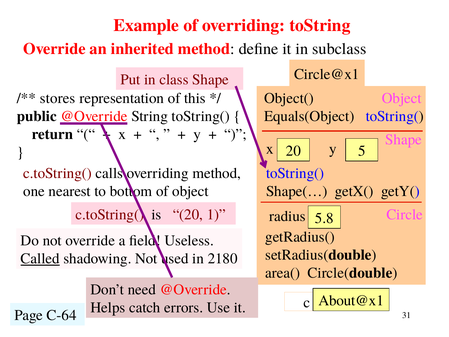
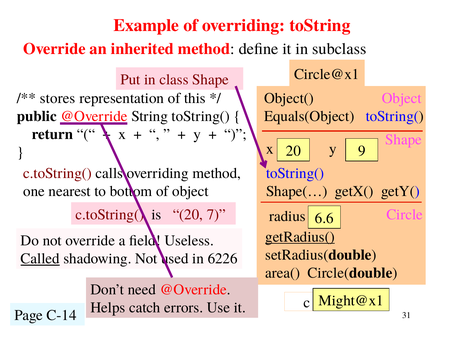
5: 5 -> 9 (362, 151)
1: 1 -> 7 (216, 214)
5.8: 5.8 -> 6.6 (324, 218)
getRadius( underline: none -> present (300, 237)
2180: 2180 -> 6226 (223, 258)
About@x1: About@x1 -> Might@x1 (351, 300)
C-64: C-64 -> C-14 (62, 315)
